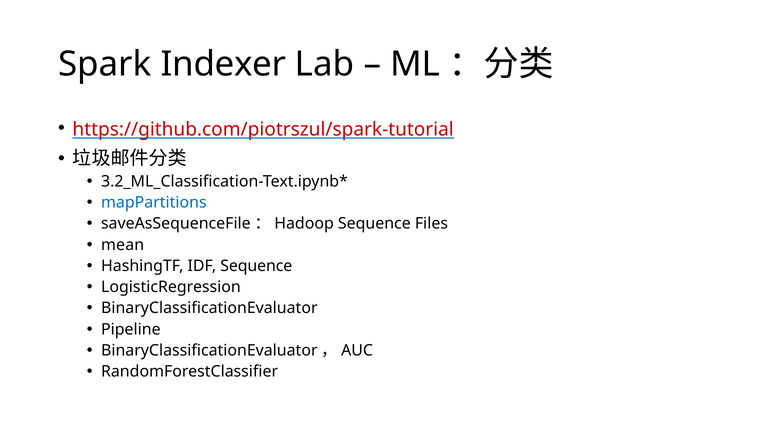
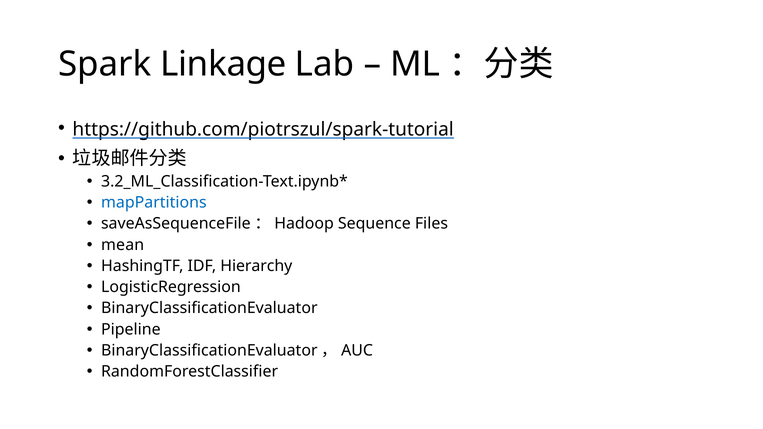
Indexer: Indexer -> Linkage (223, 64)
https://github.com/piotrszul/spark-tutorial colour: red -> black (263, 130)
IDF Sequence: Sequence -> Hierarchy (256, 266)
